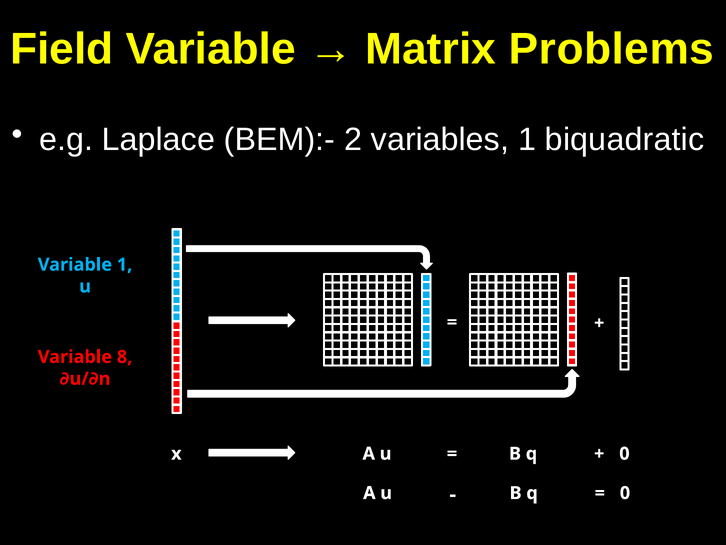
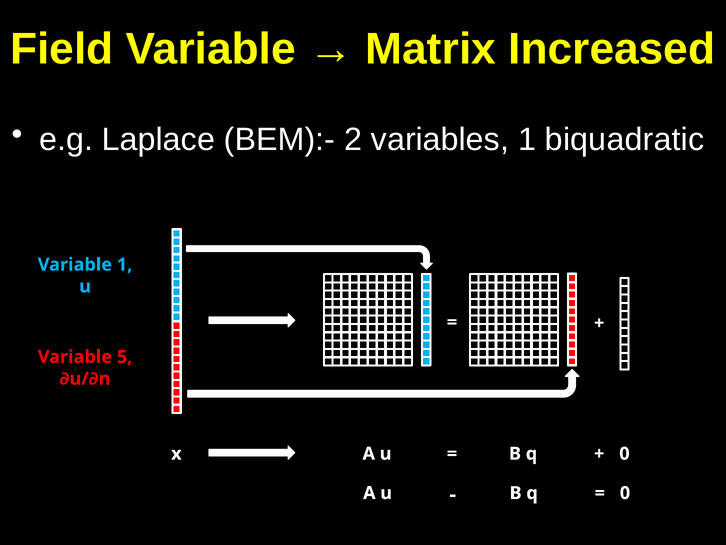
Problems: Problems -> Increased (612, 49)
8: 8 -> 5 (125, 357)
